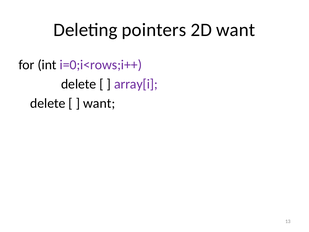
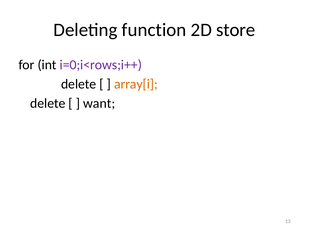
pointers: pointers -> function (154, 30)
2D want: want -> store (236, 30)
array[i colour: purple -> orange (136, 84)
